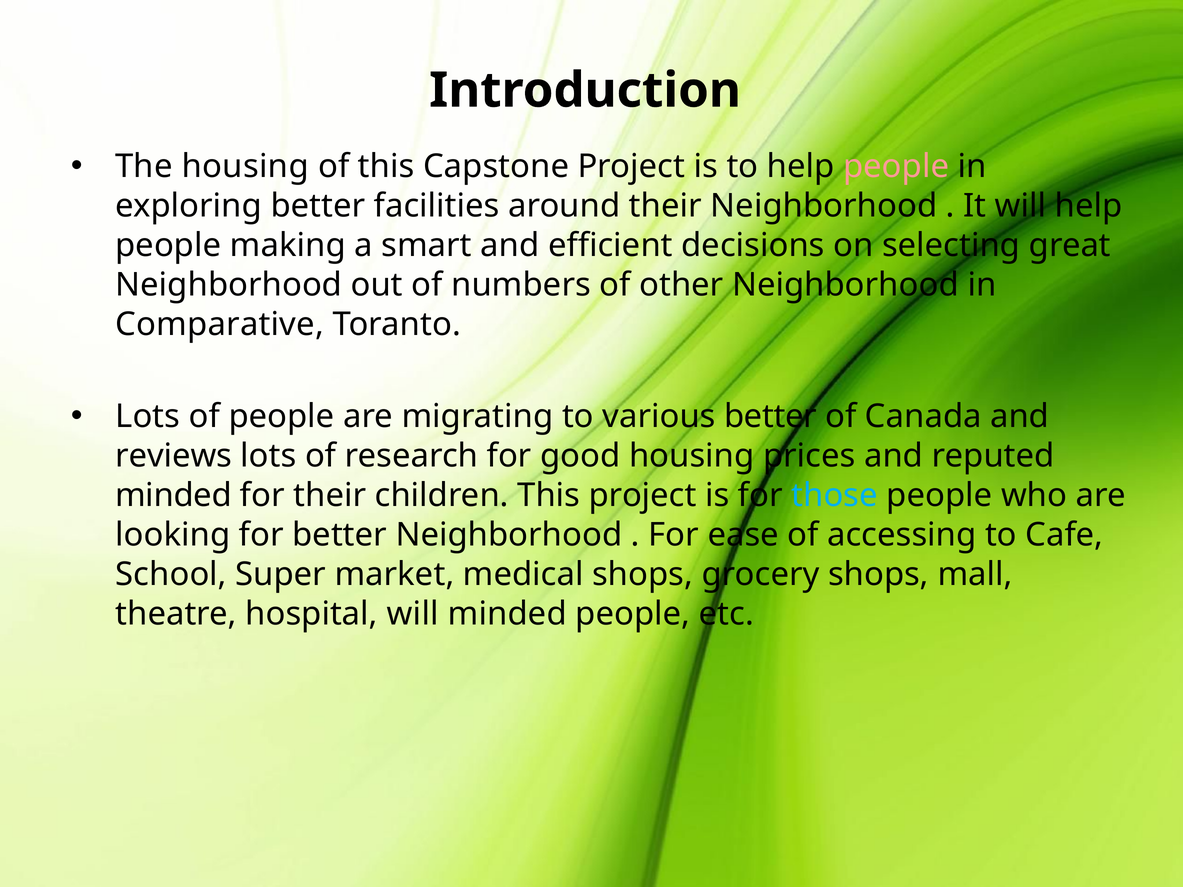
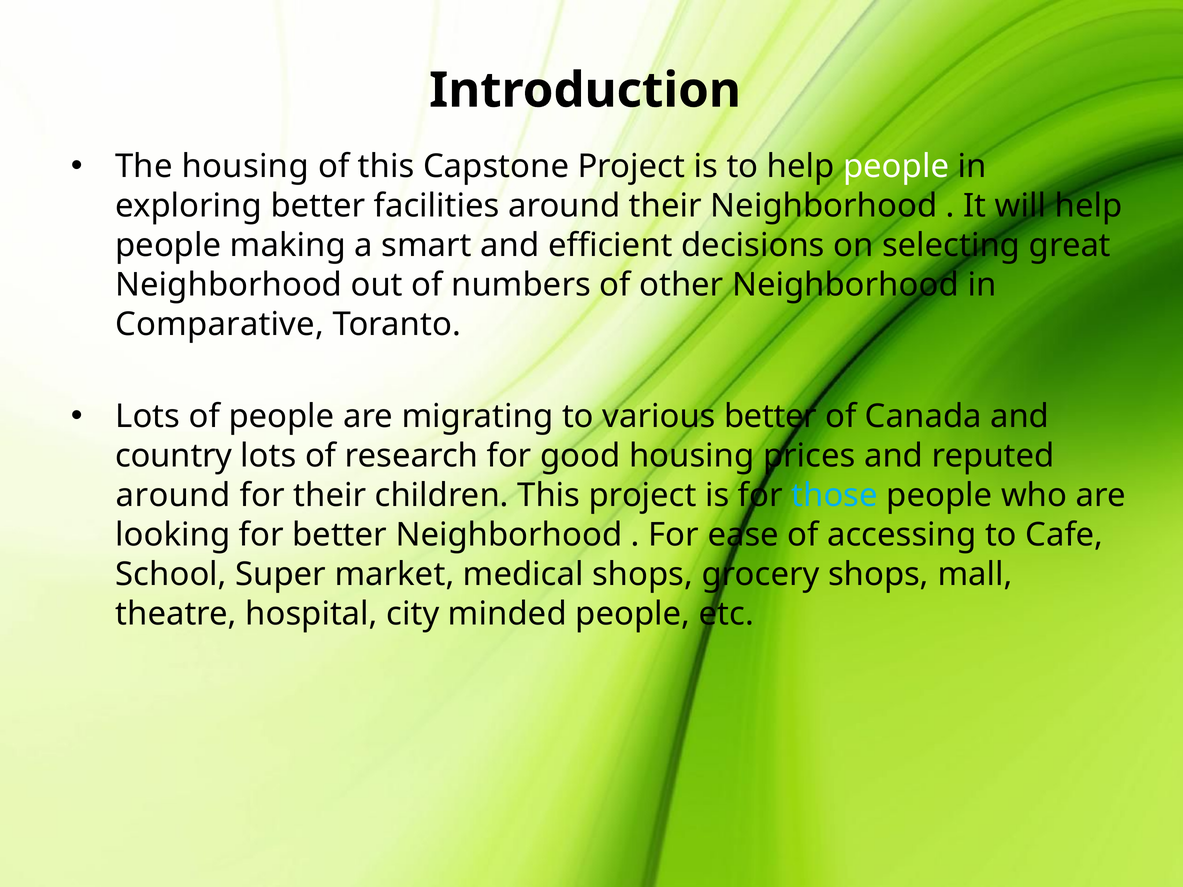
people colour: pink -> white (896, 167)
reviews: reviews -> country (174, 456)
minded: minded -> around (173, 496)
hospital will: will -> city (413, 614)
